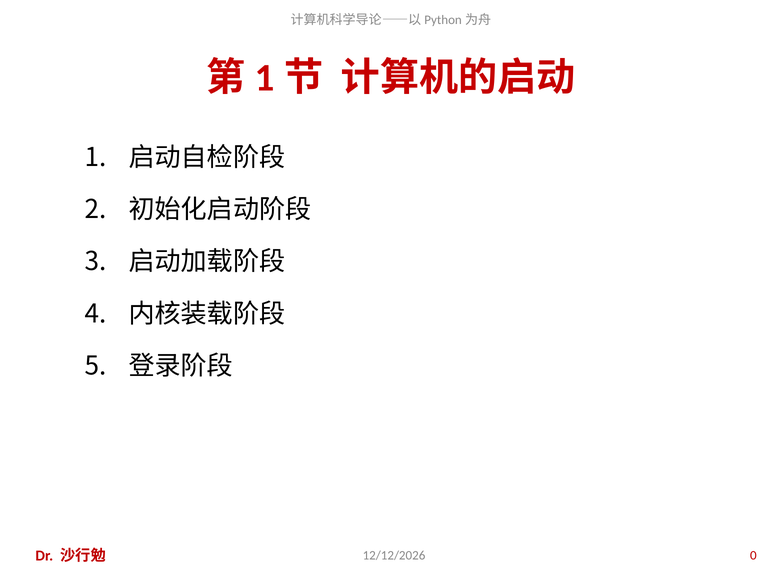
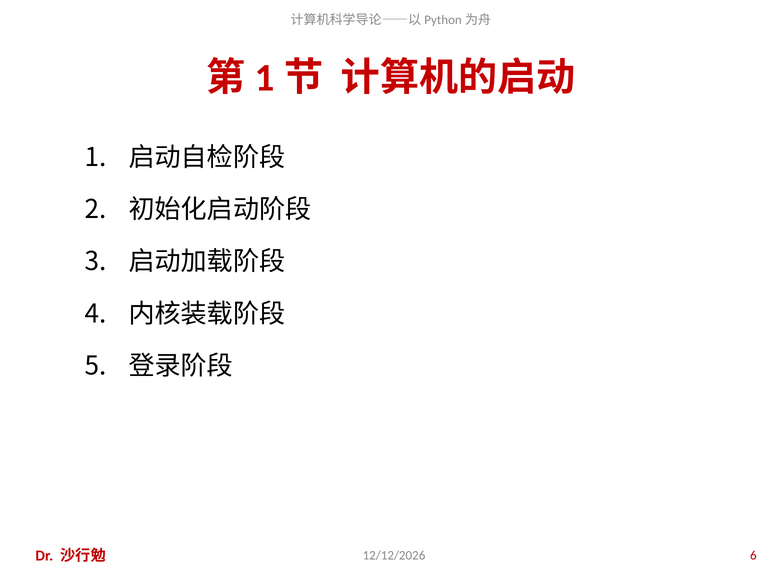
0: 0 -> 6 (753, 556)
